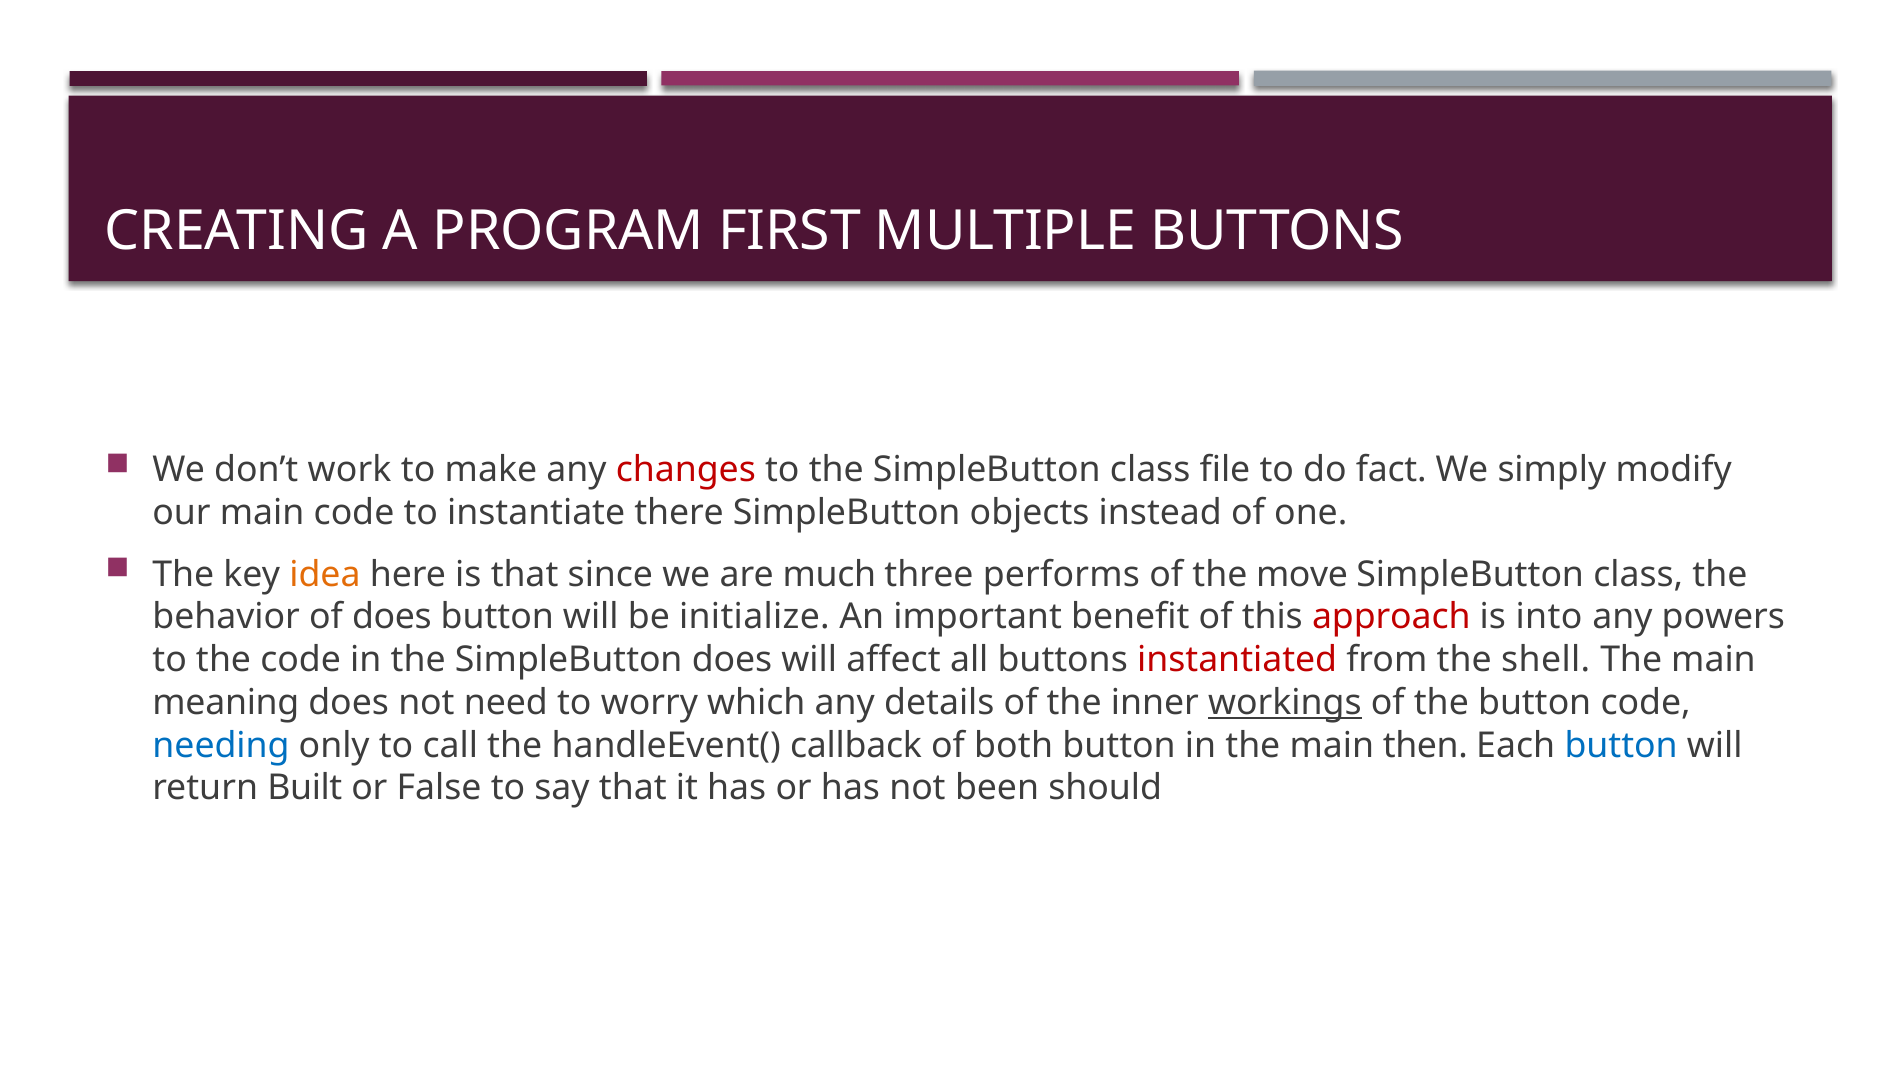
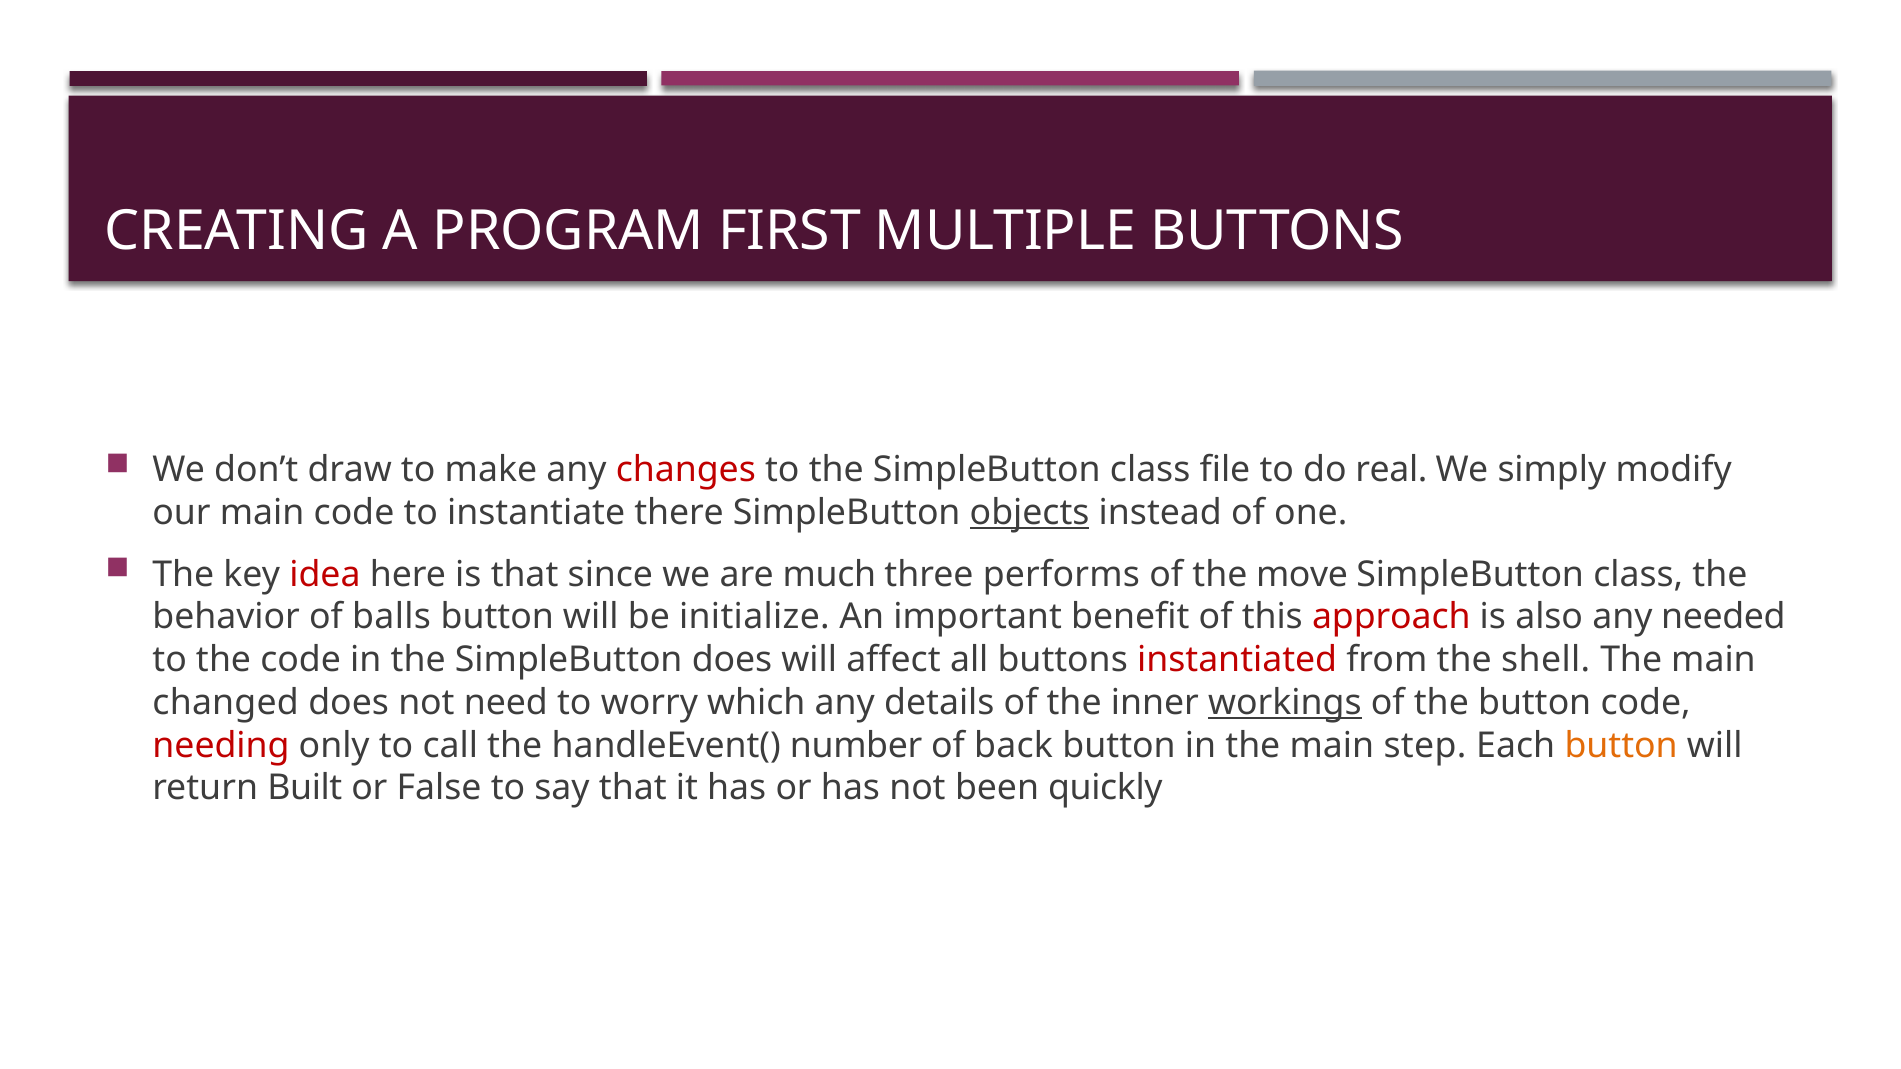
work: work -> draw (350, 470)
fact: fact -> real (1391, 470)
objects underline: none -> present (1030, 513)
idea colour: orange -> red (325, 575)
of does: does -> balls (392, 617)
into: into -> also (1549, 617)
powers: powers -> needed (1723, 617)
meaning: meaning -> changed (226, 703)
needing colour: blue -> red (221, 746)
callback: callback -> number (856, 746)
both: both -> back (1014, 746)
then: then -> step (1425, 746)
button colour: blue -> orange (1621, 746)
should: should -> quickly (1105, 788)
